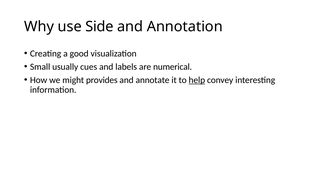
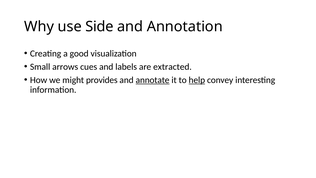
usually: usually -> arrows (65, 67)
numerical: numerical -> extracted (172, 67)
annotate underline: none -> present (153, 80)
